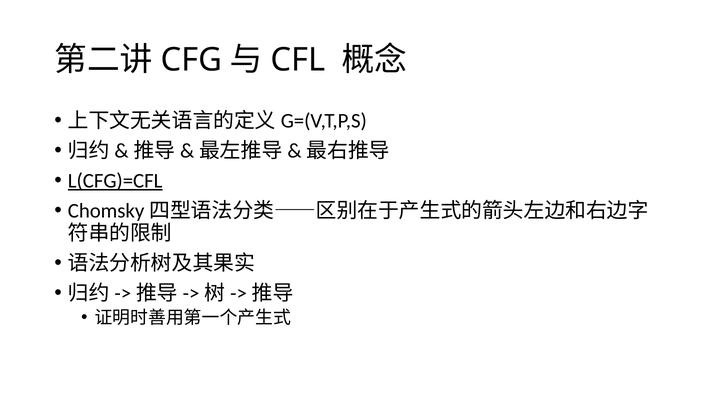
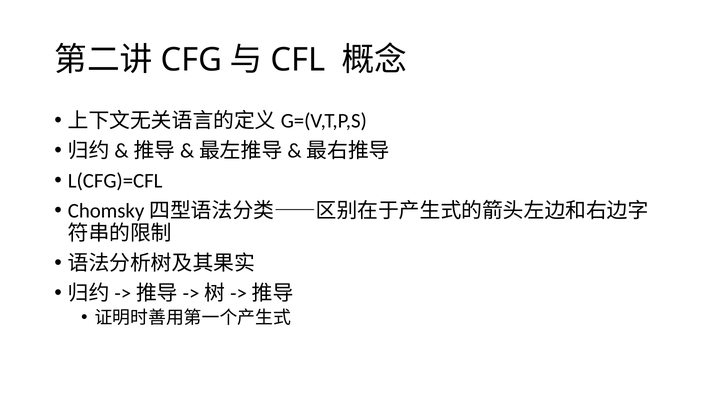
L(CFG)=CFL underline: present -> none (115, 181)
